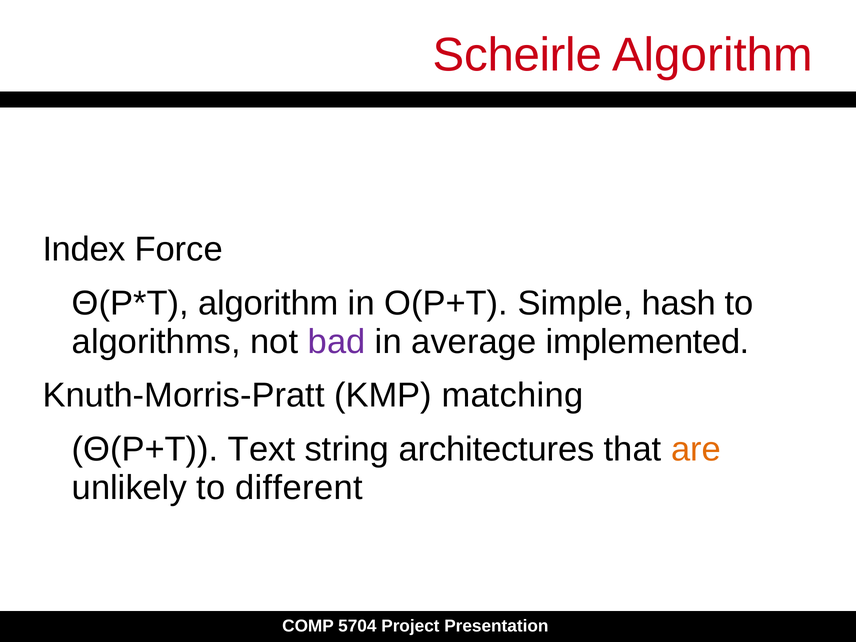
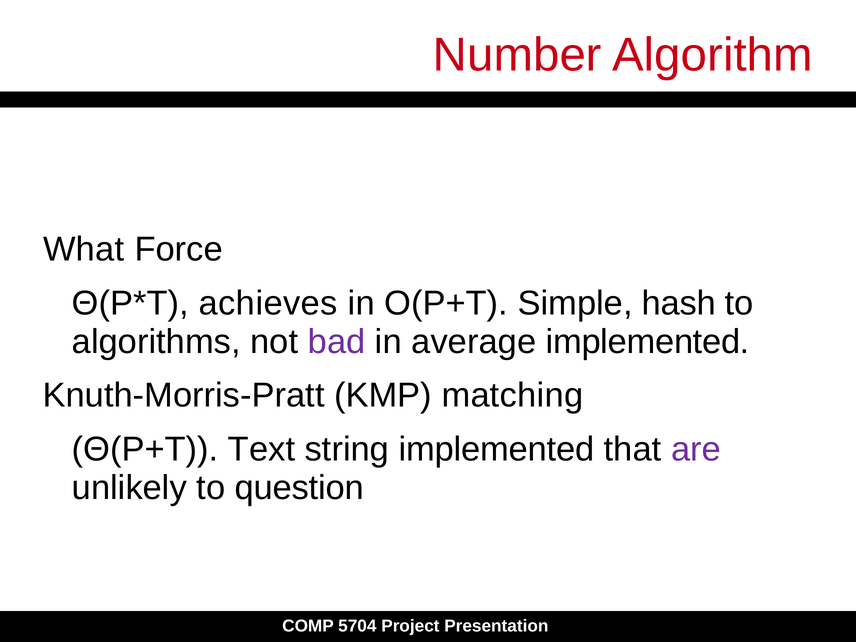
Scheirle: Scheirle -> Number (517, 55)
Index: Index -> What (84, 249)
algorithm: algorithm -> achieves (268, 303)
string architectures: architectures -> implemented (497, 449)
are colour: orange -> purple (696, 449)
different: different -> question (299, 488)
